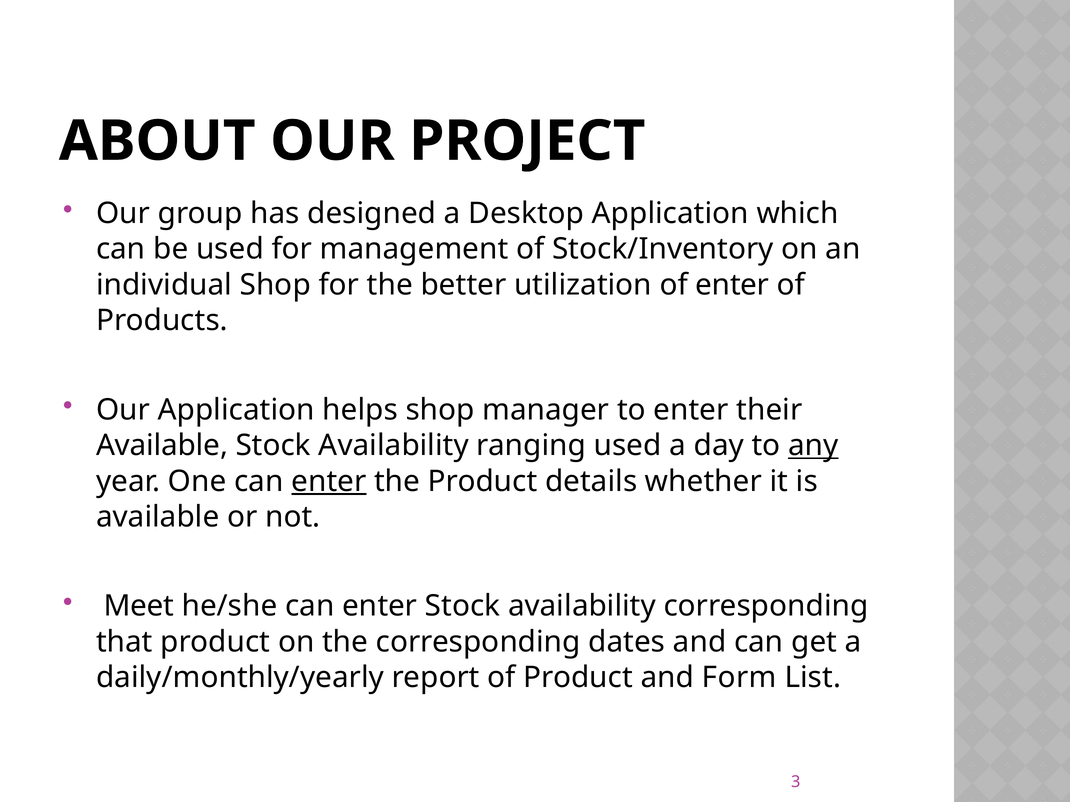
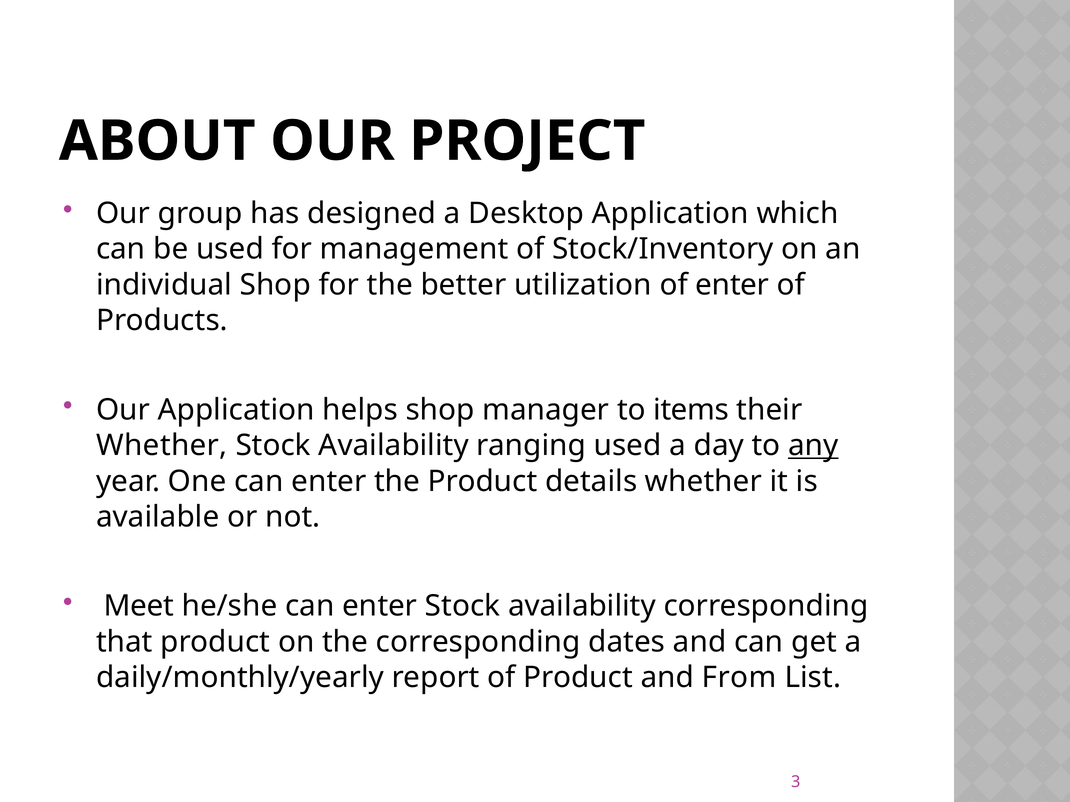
to enter: enter -> items (691, 410)
Available: Available -> Whether (162, 446)
enter underline: present -> none (329, 482)
Form: Form -> From (739, 678)
